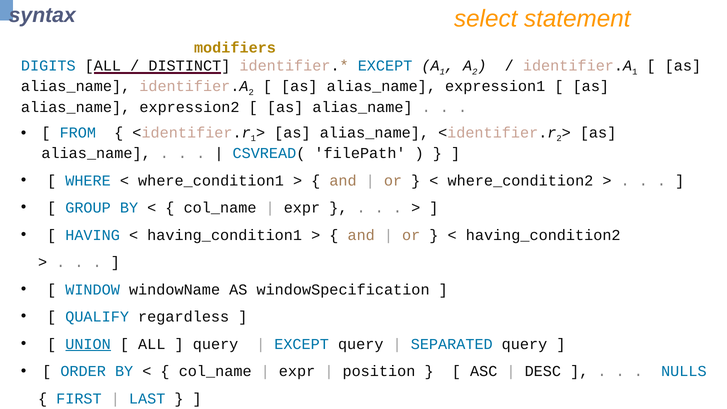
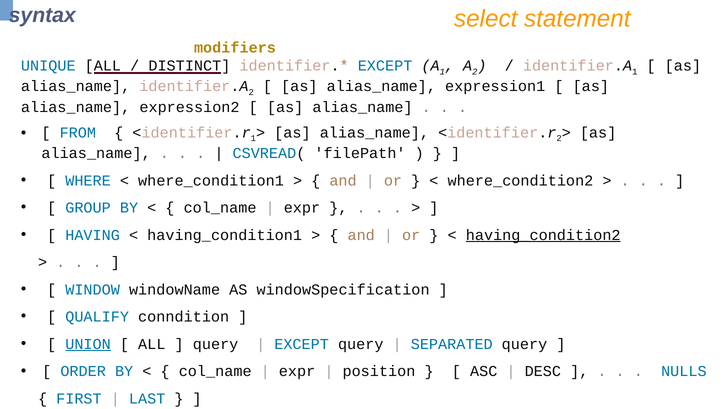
DIGITS: DIGITS -> UNIQUE (48, 66)
having_condition2 underline: none -> present (543, 235)
regardless: regardless -> conndition (184, 317)
